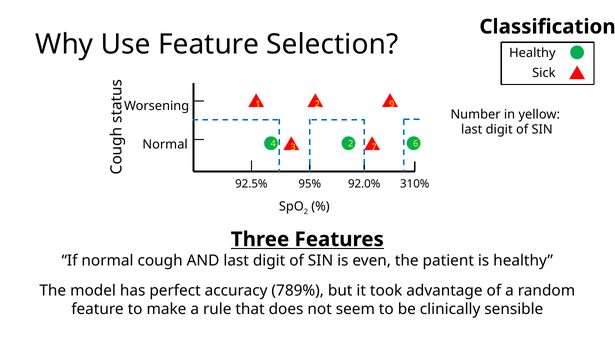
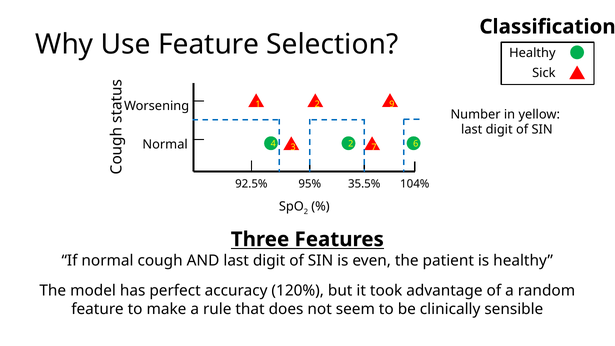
310%: 310% -> 104% (415, 184)
92.0%: 92.0% -> 35.5% (364, 184)
789%: 789% -> 120% (298, 291)
